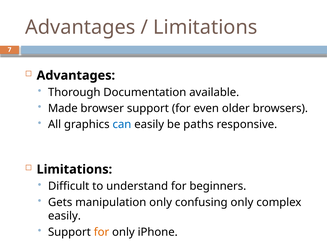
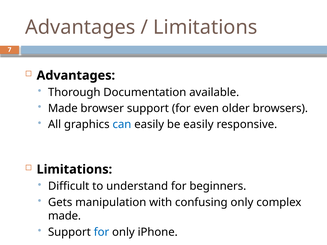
be paths: paths -> easily (198, 125)
manipulation only: only -> with (161, 203)
easily: easily -> made (64, 216)
for colour: orange -> blue (101, 232)
